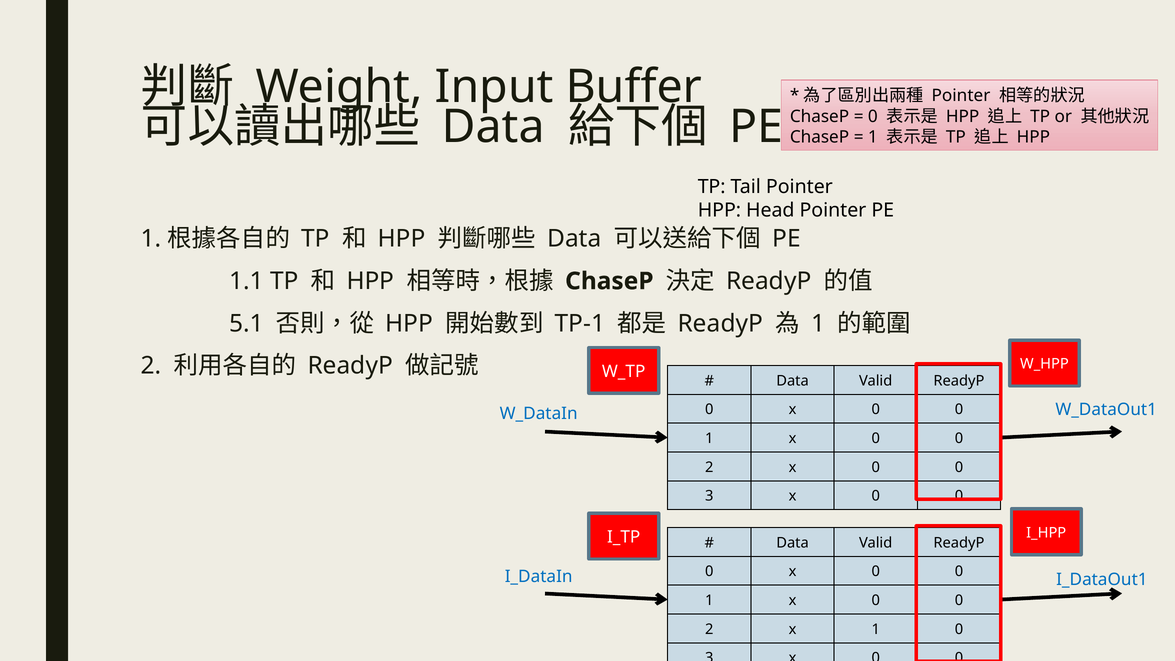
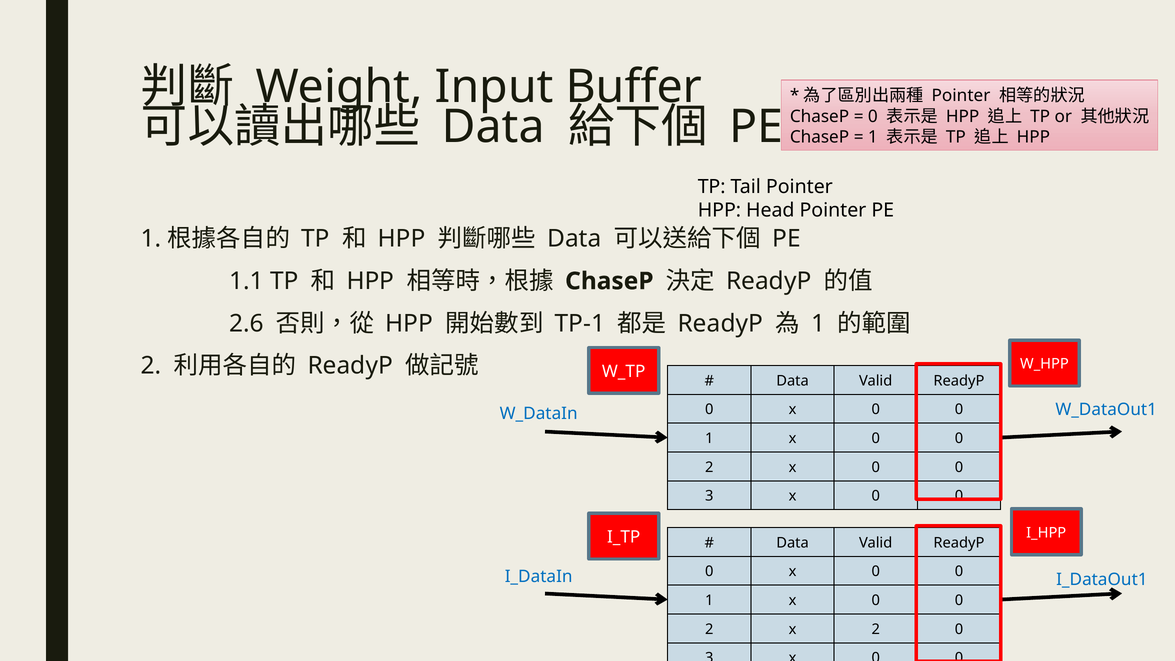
5.1: 5.1 -> 2.6 (246, 323)
x 1: 1 -> 2 (876, 629)
